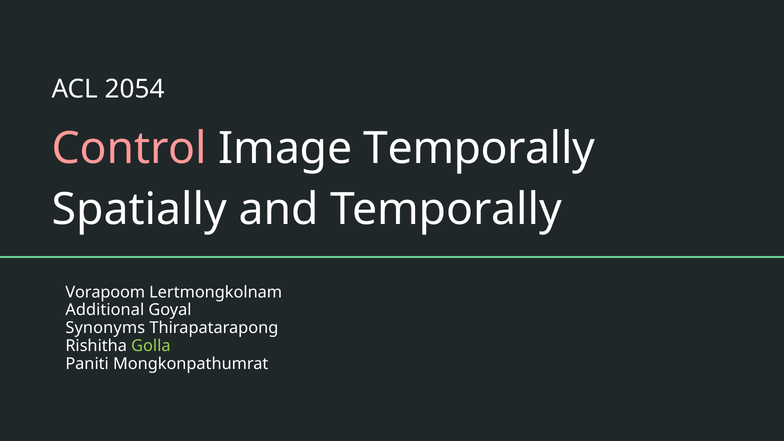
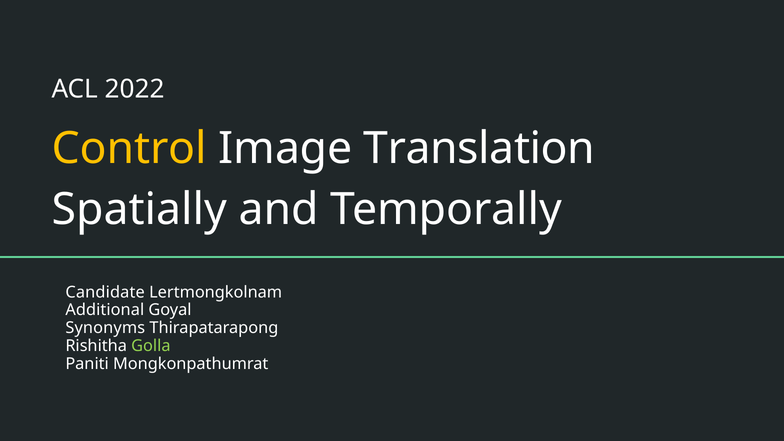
2054: 2054 -> 2022 (135, 89)
Control colour: pink -> yellow (129, 149)
Image Temporally: Temporally -> Translation (479, 149)
Vorapoom: Vorapoom -> Candidate (105, 292)
